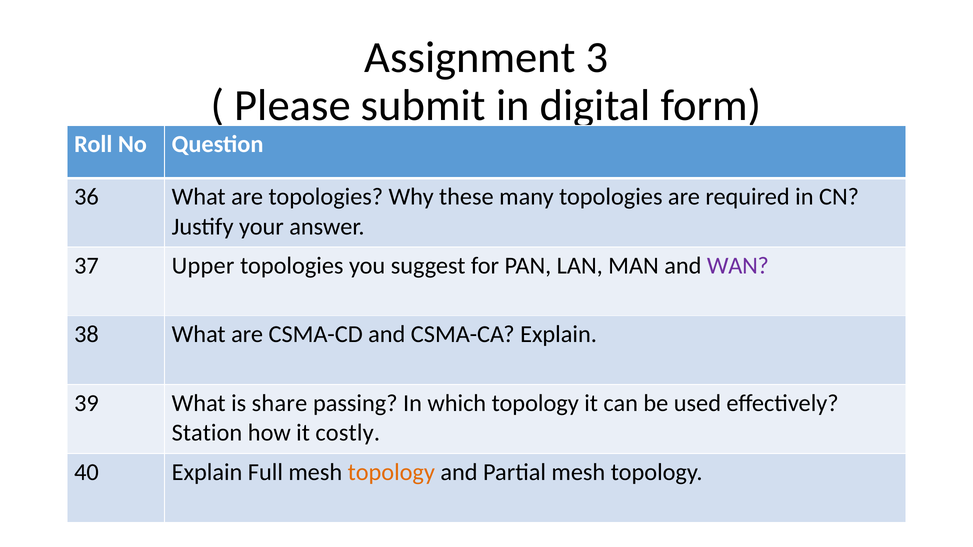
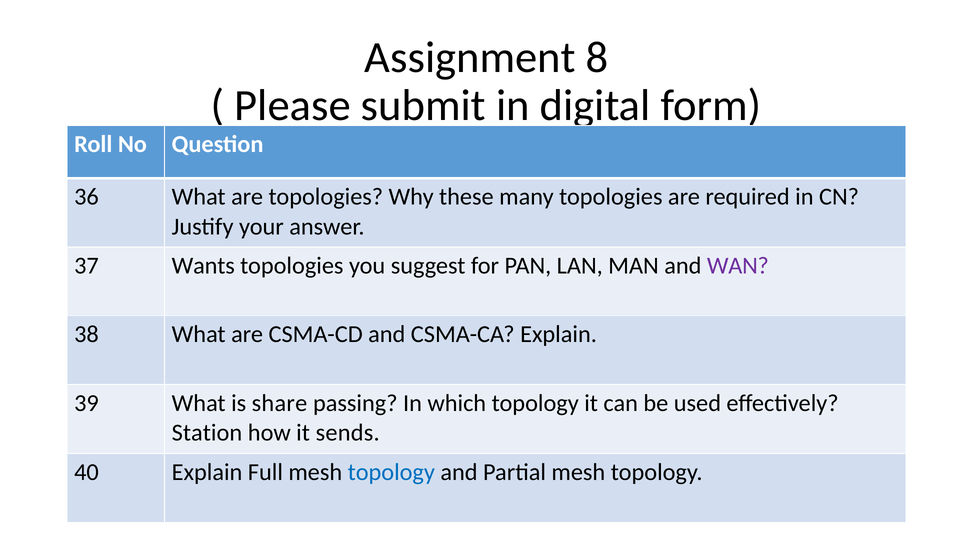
3: 3 -> 8 (597, 58)
Upper: Upper -> Wants (203, 266)
costly: costly -> sends (348, 433)
topology colour: orange -> blue (391, 472)
